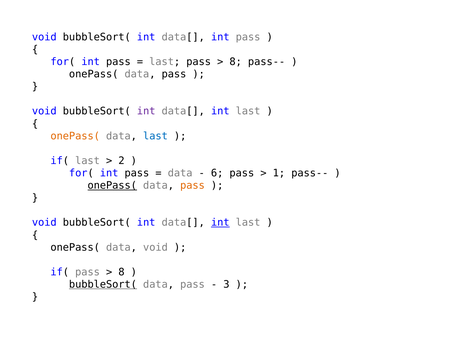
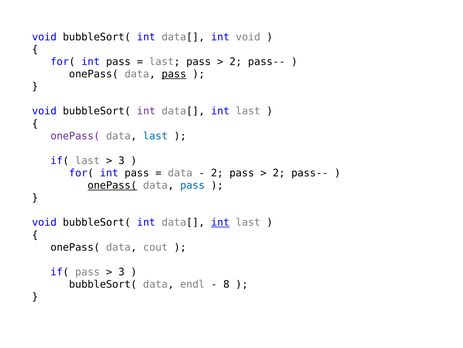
data[ int pass: pass -> void (248, 37)
8: 8 -> 2 (236, 62)
pass underline: none -> present (174, 74)
onePass( colour: orange -> purple (75, 136)
2: 2 -> 3 (121, 160)
6: 6 -> 2 (217, 173)
1: 1 -> 2 (279, 173)
pass colour: orange -> blue (192, 185)
data void: void -> cout (155, 247)
8: 8 -> 3 (121, 271)
bubbleSort( underline: present -> none (103, 284)
pass: pass -> endl (192, 284)
3: 3 -> 8 (226, 284)
